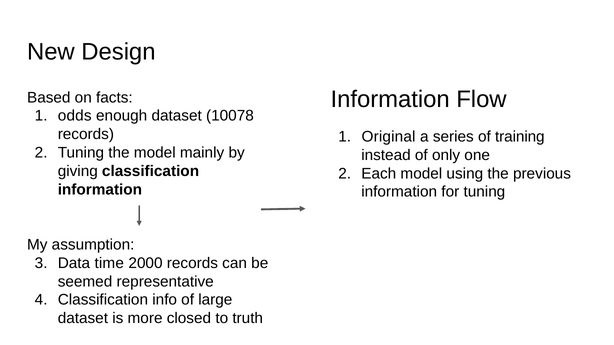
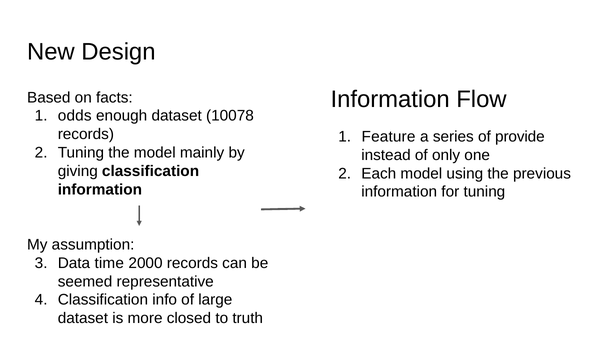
Original: Original -> Feature (389, 137)
training: training -> provide (520, 137)
